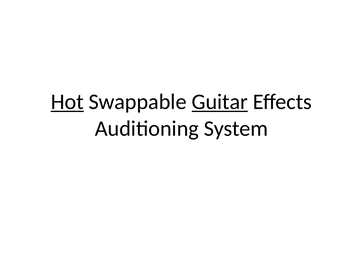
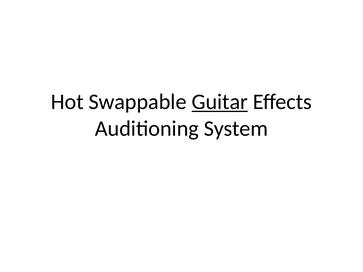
Hot underline: present -> none (67, 102)
